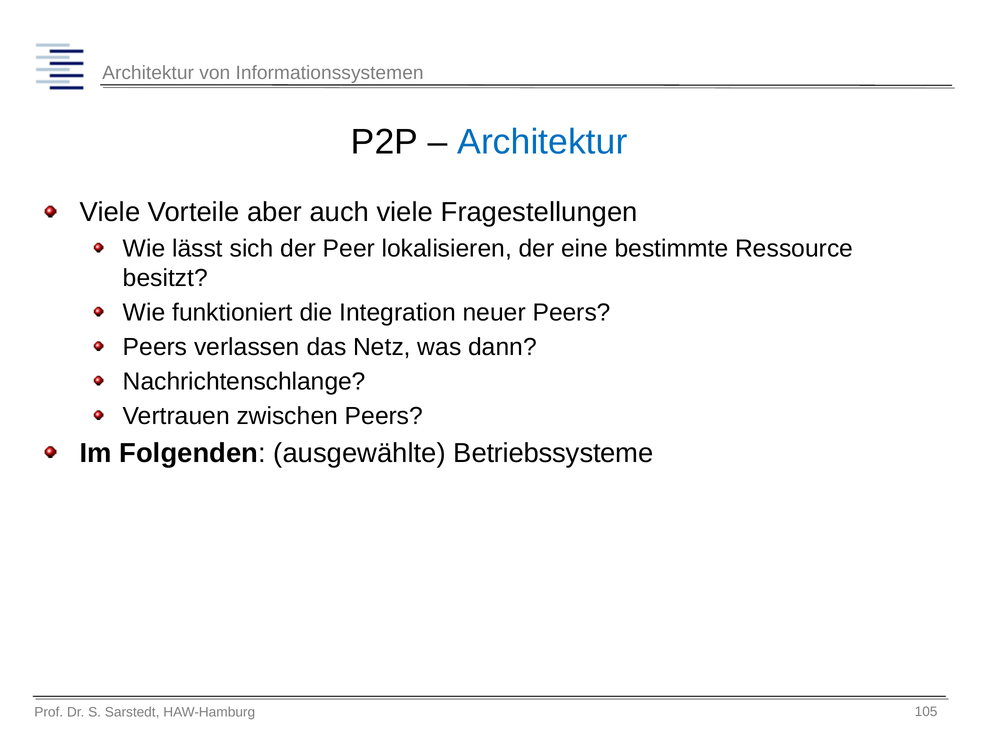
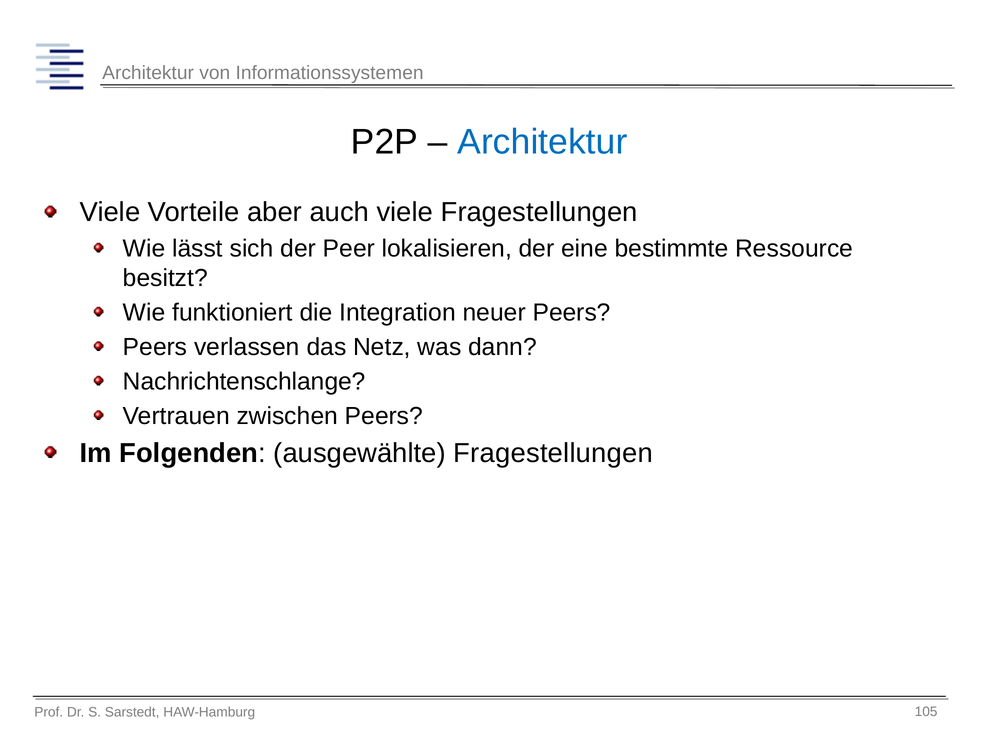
ausgewählte Betriebssysteme: Betriebssysteme -> Fragestellungen (553, 453)
